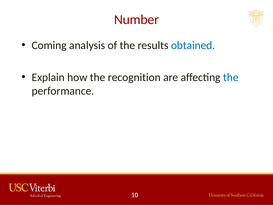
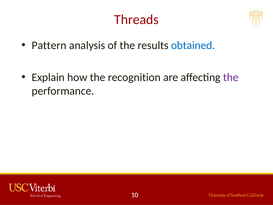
Number: Number -> Threads (136, 20)
Coming: Coming -> Pattern (49, 45)
the colour: blue -> purple (231, 77)
